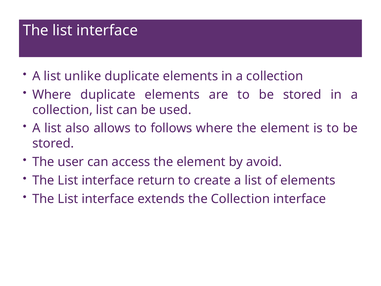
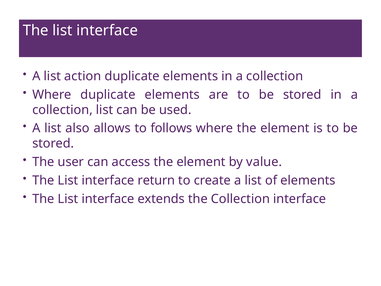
unlike: unlike -> action (83, 76)
avoid: avoid -> value (264, 162)
